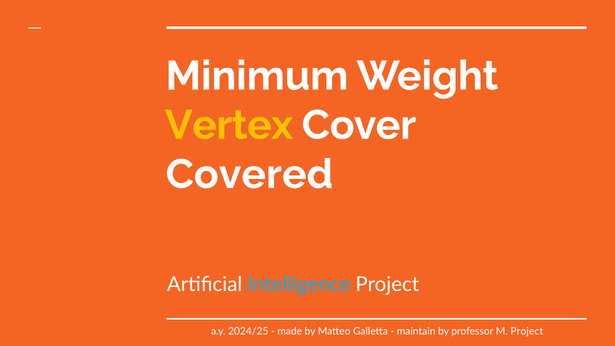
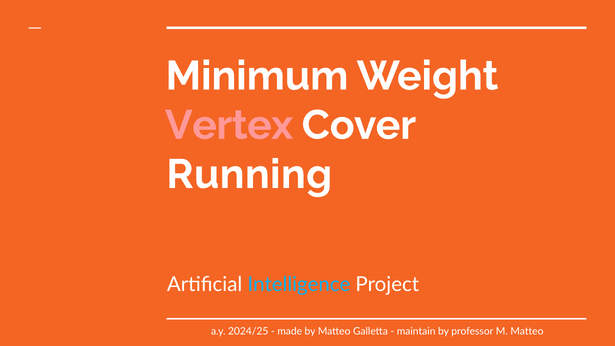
Vertex colour: yellow -> pink (229, 125)
Covered: Covered -> Running (249, 174)
M Project: Project -> Matteo (527, 331)
